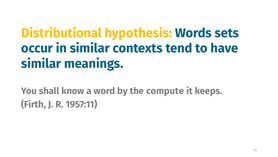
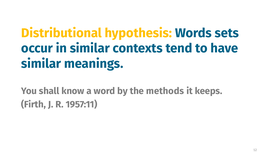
compute: compute -> methods (165, 91)
